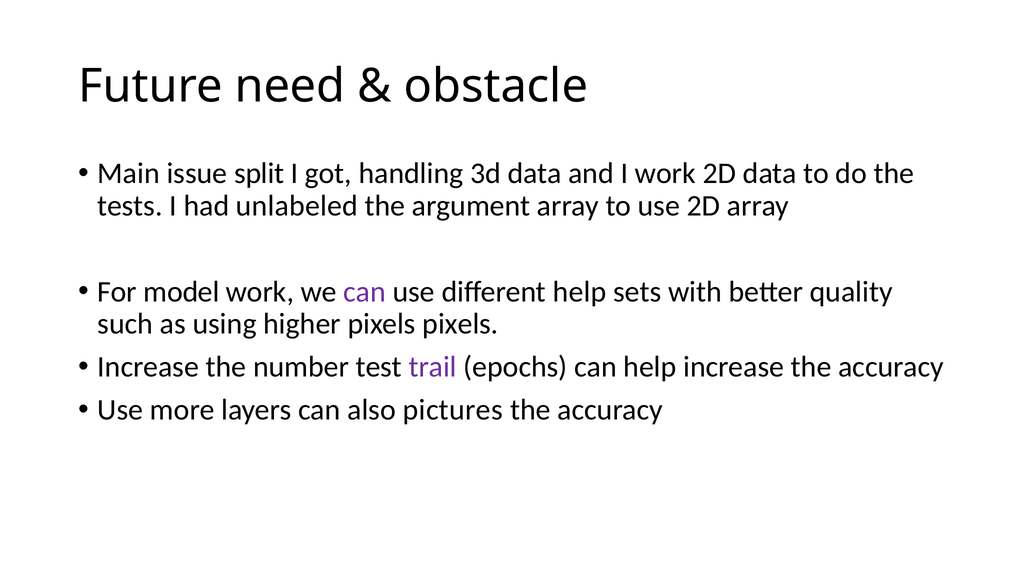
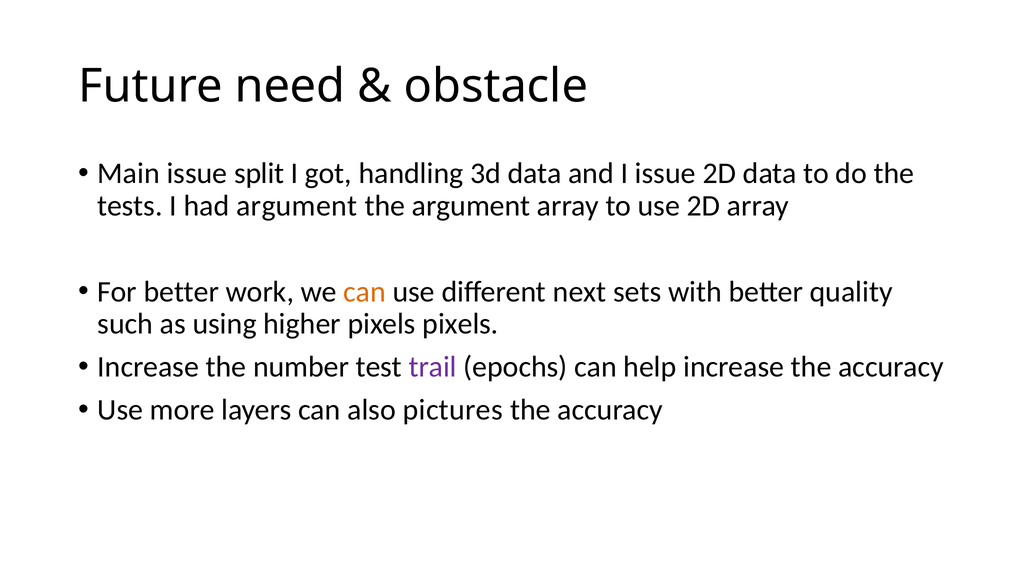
I work: work -> issue (665, 173)
had unlabeled: unlabeled -> argument (297, 206)
For model: model -> better (181, 292)
can colour: purple -> orange (365, 292)
different help: help -> next (580, 292)
